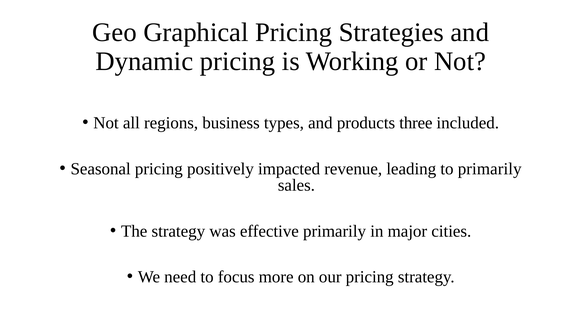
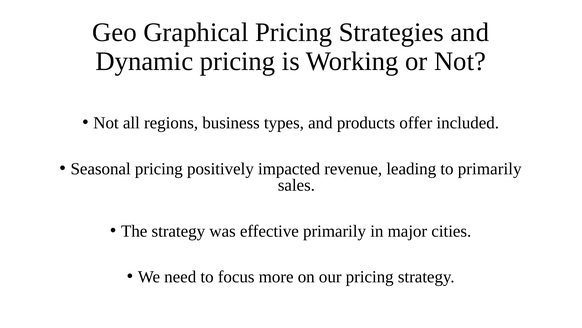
three: three -> offer (416, 123)
